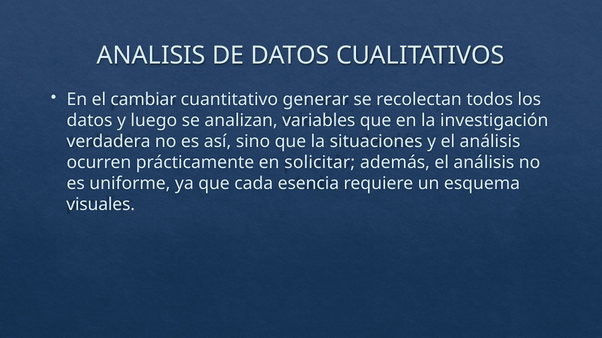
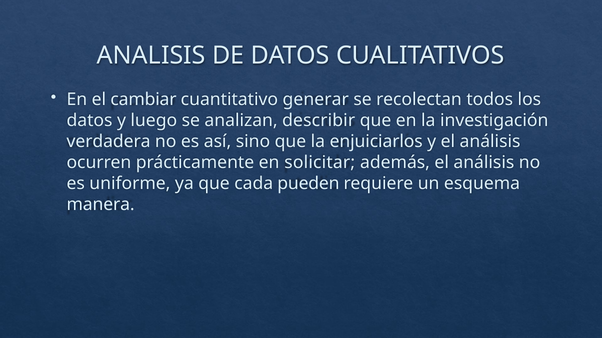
variables: variables -> describir (319, 121)
situaciones: situaciones -> enjuiciarlos (376, 142)
esencia: esencia -> pueden (308, 184)
visuales: visuales -> manera (101, 205)
